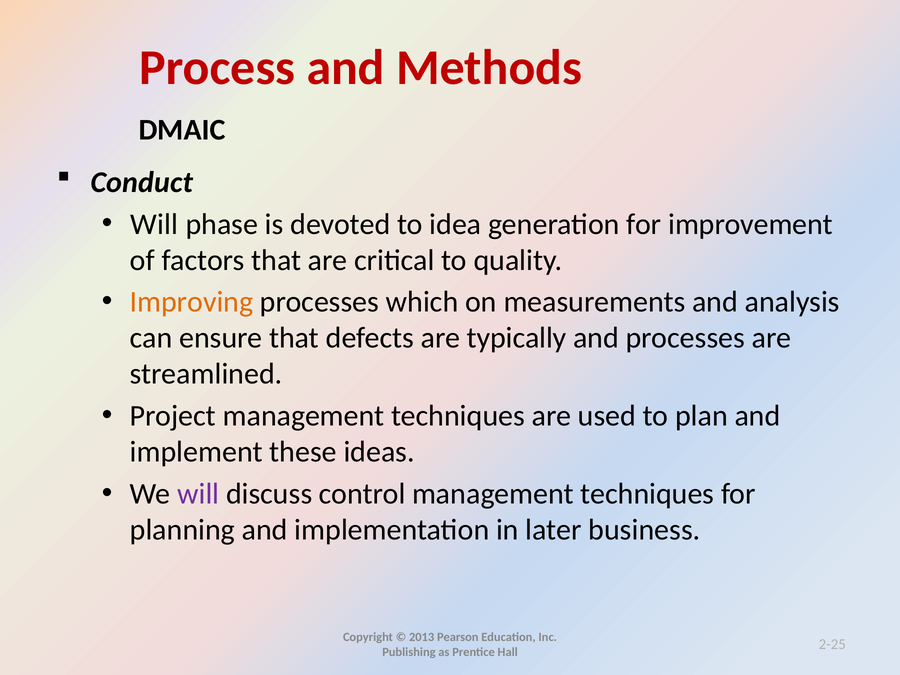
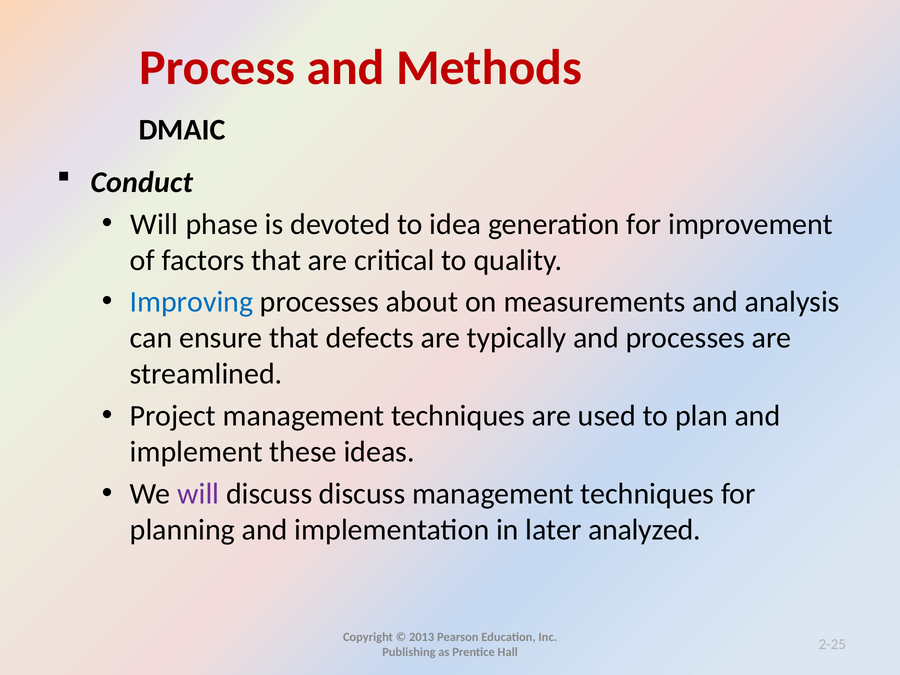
Improving colour: orange -> blue (192, 302)
which: which -> about (422, 302)
discuss control: control -> discuss (362, 494)
business: business -> analyzed (645, 530)
